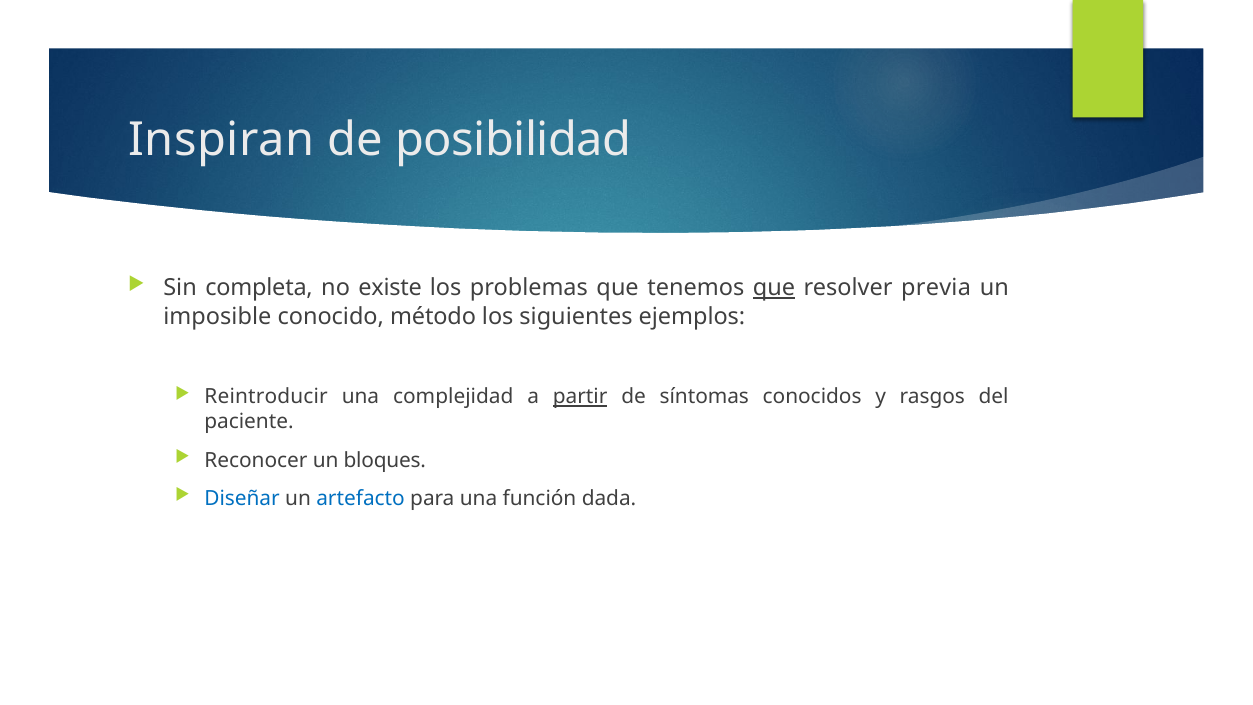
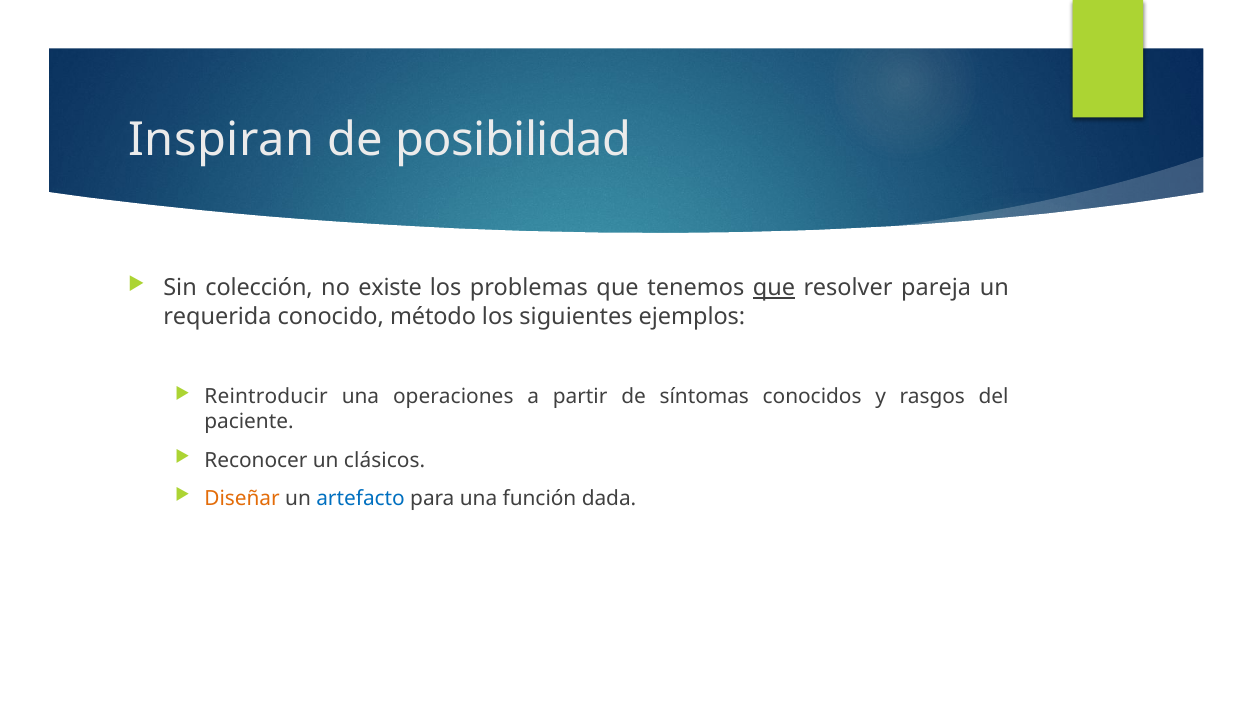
completa: completa -> colección (259, 288)
previa: previa -> pareja (936, 288)
imposible: imposible -> requerida (217, 316)
complejidad: complejidad -> operaciones (453, 397)
partir underline: present -> none (580, 397)
bloques: bloques -> clásicos (385, 460)
Diseñar colour: blue -> orange (242, 498)
